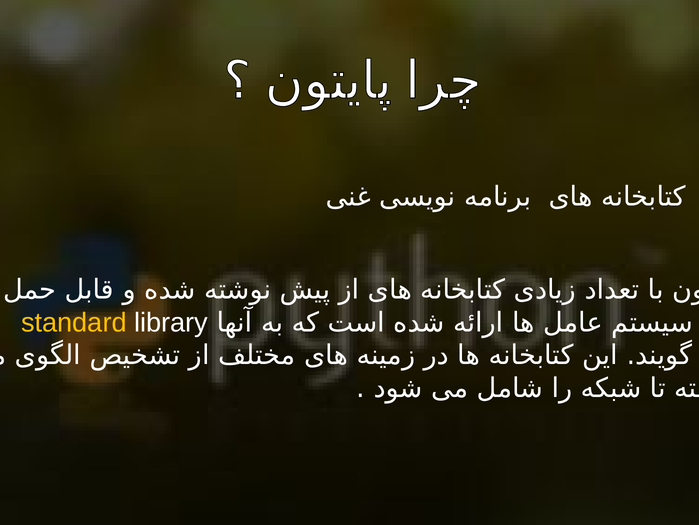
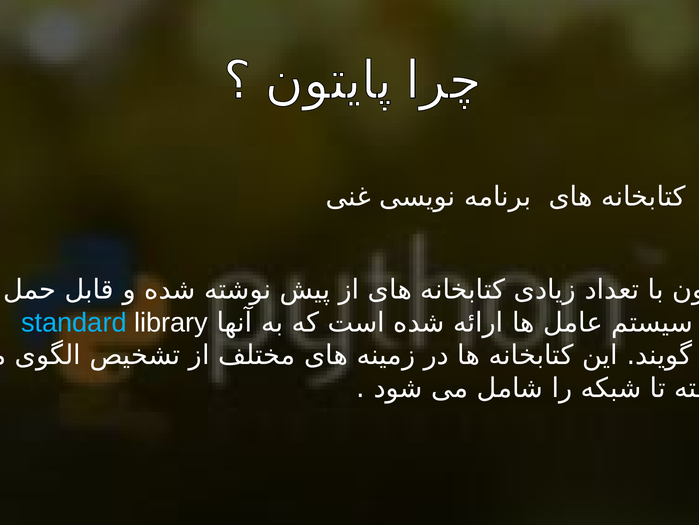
standard colour: yellow -> light blue (74, 322)
